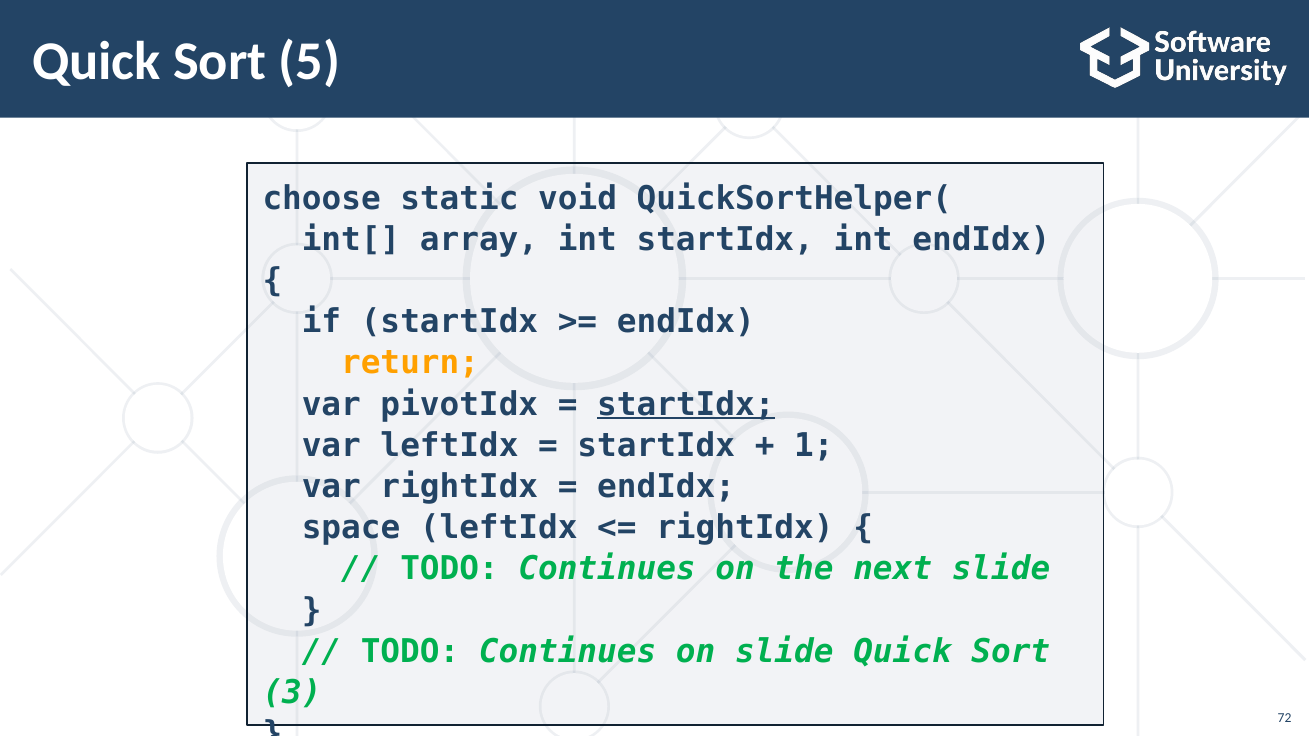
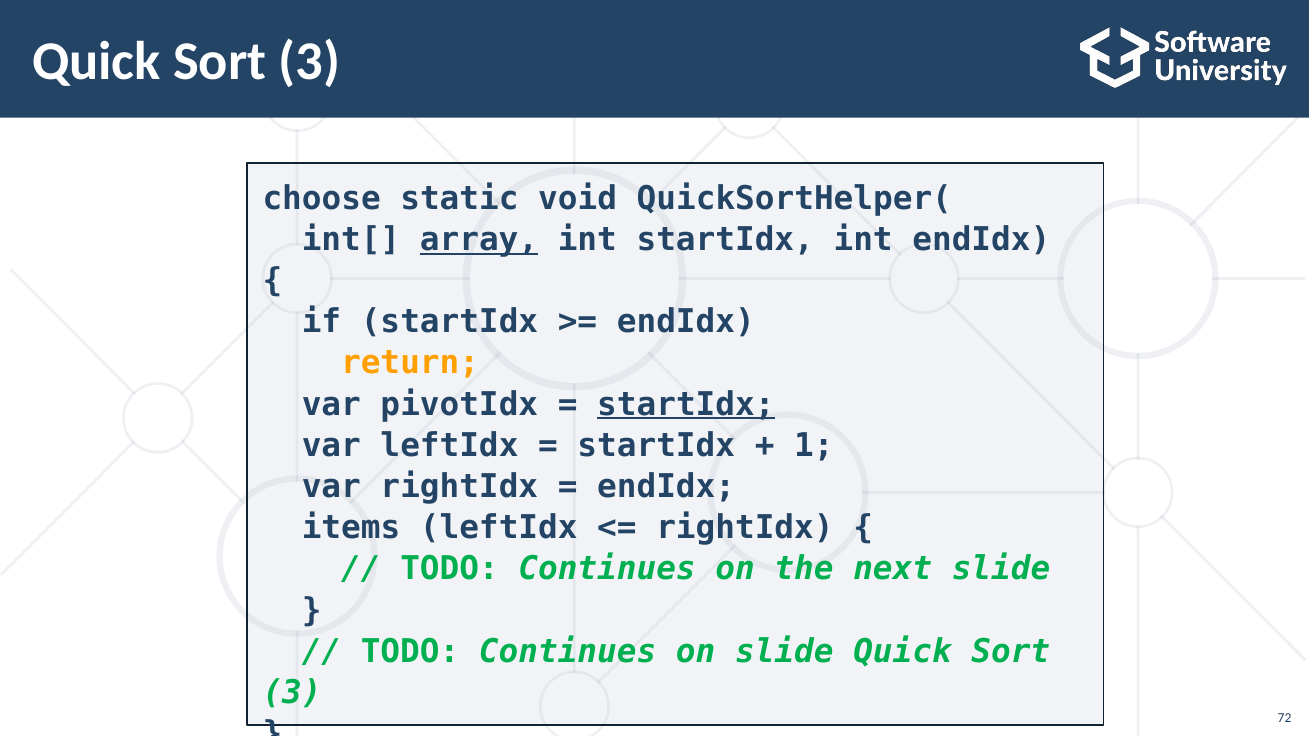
5: 5 -> 3 (309, 62)
array underline: none -> present (479, 240)
space: space -> items (351, 528)
